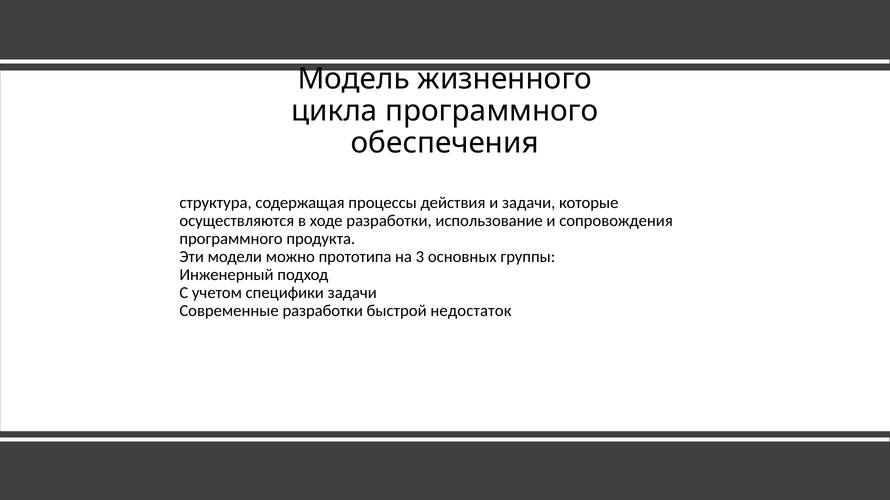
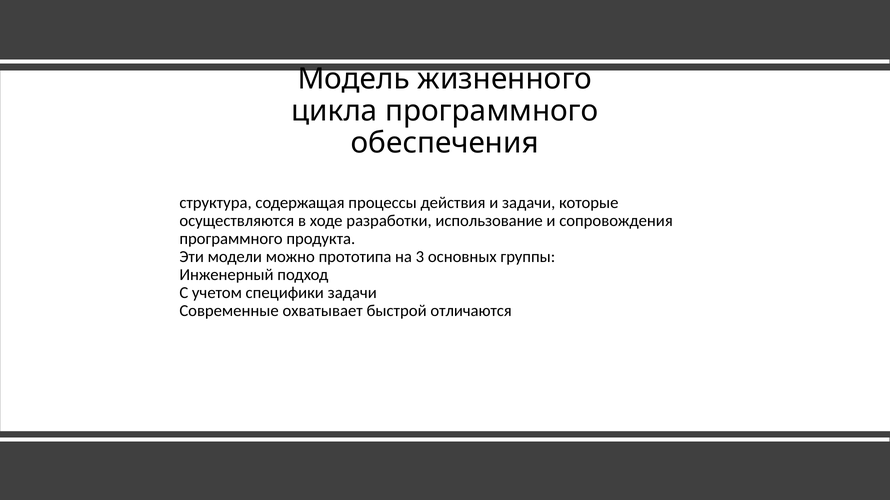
Современные разработки: разработки -> охватывает (323, 311)
недостаток: недостаток -> отличаются (471, 311)
